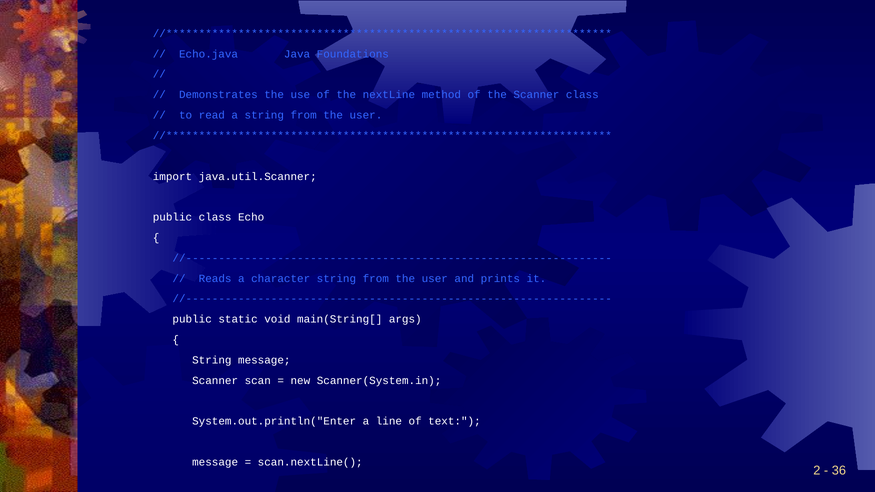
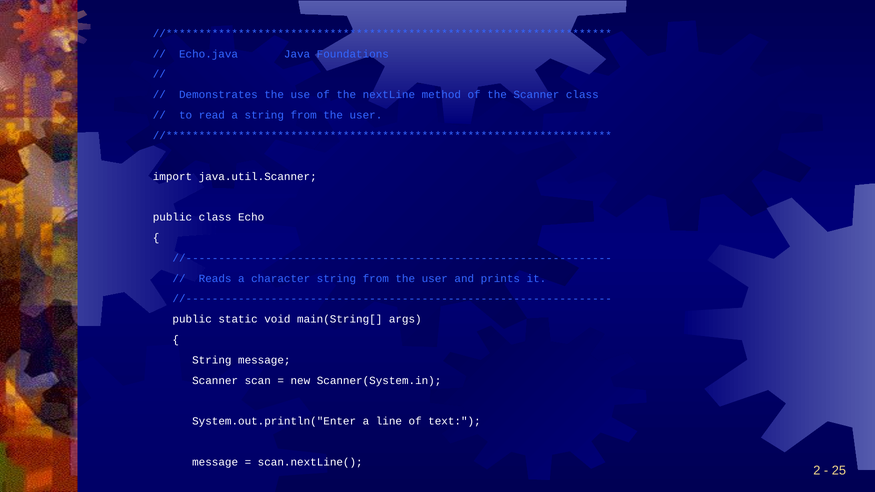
36: 36 -> 25 (839, 471)
